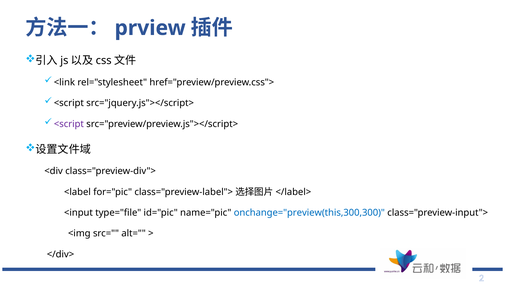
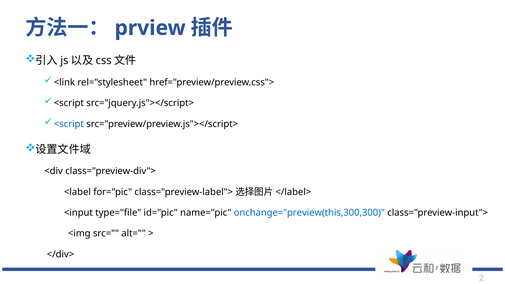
<script colour: purple -> blue (69, 124)
